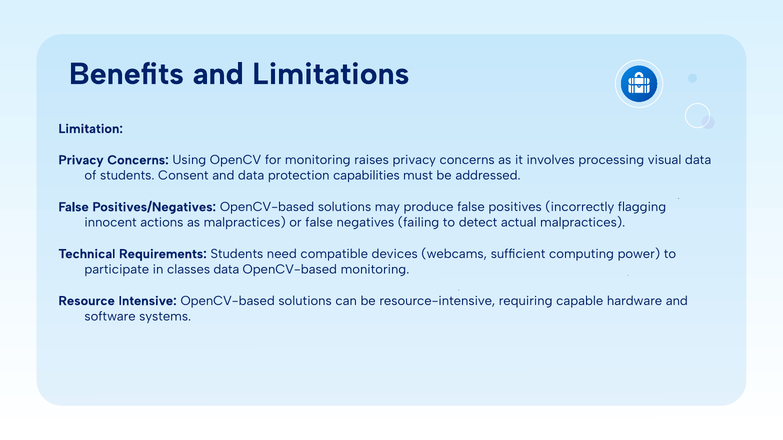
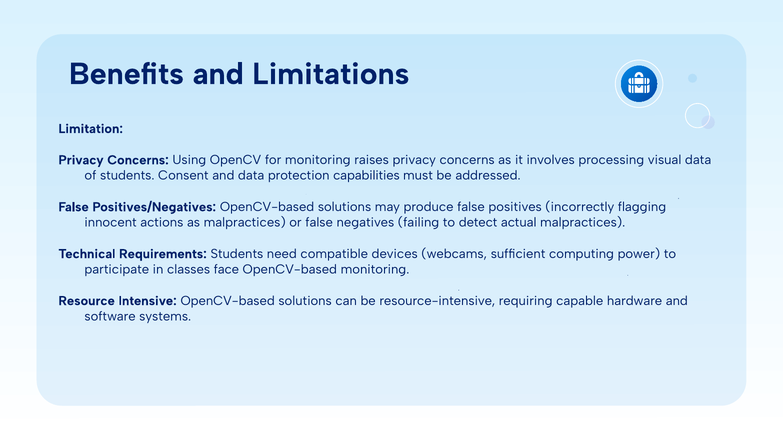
classes data: data -> face (226, 270)
